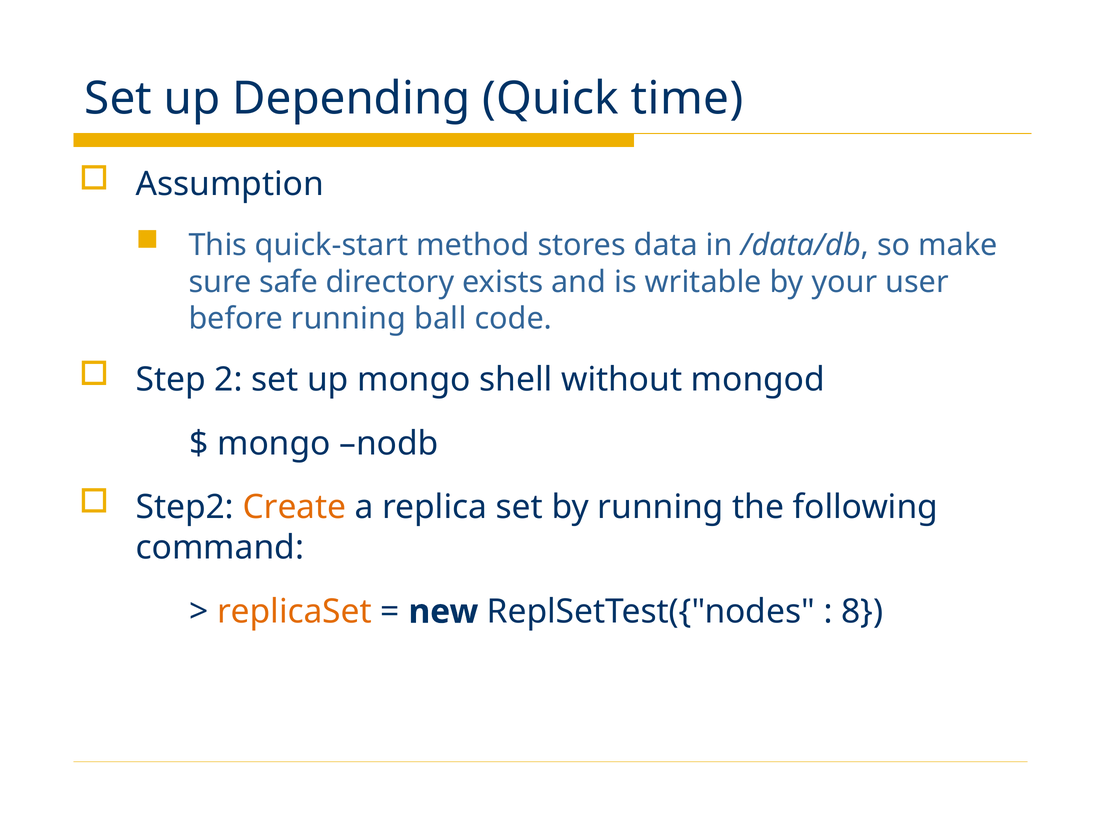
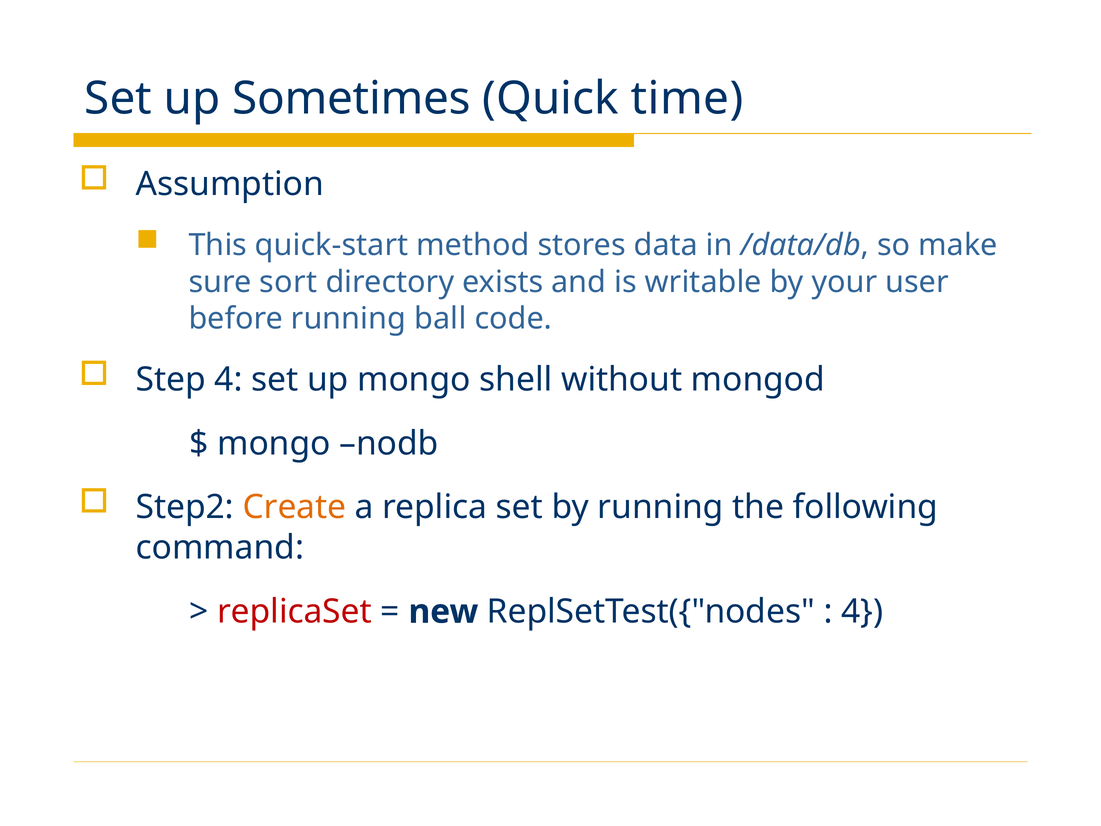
Depending: Depending -> Sometimes (352, 99)
safe: safe -> sort (288, 282)
Step 2: 2 -> 4 (229, 379)
replicaSet colour: orange -> red (294, 611)
8: 8 -> 4 (862, 611)
